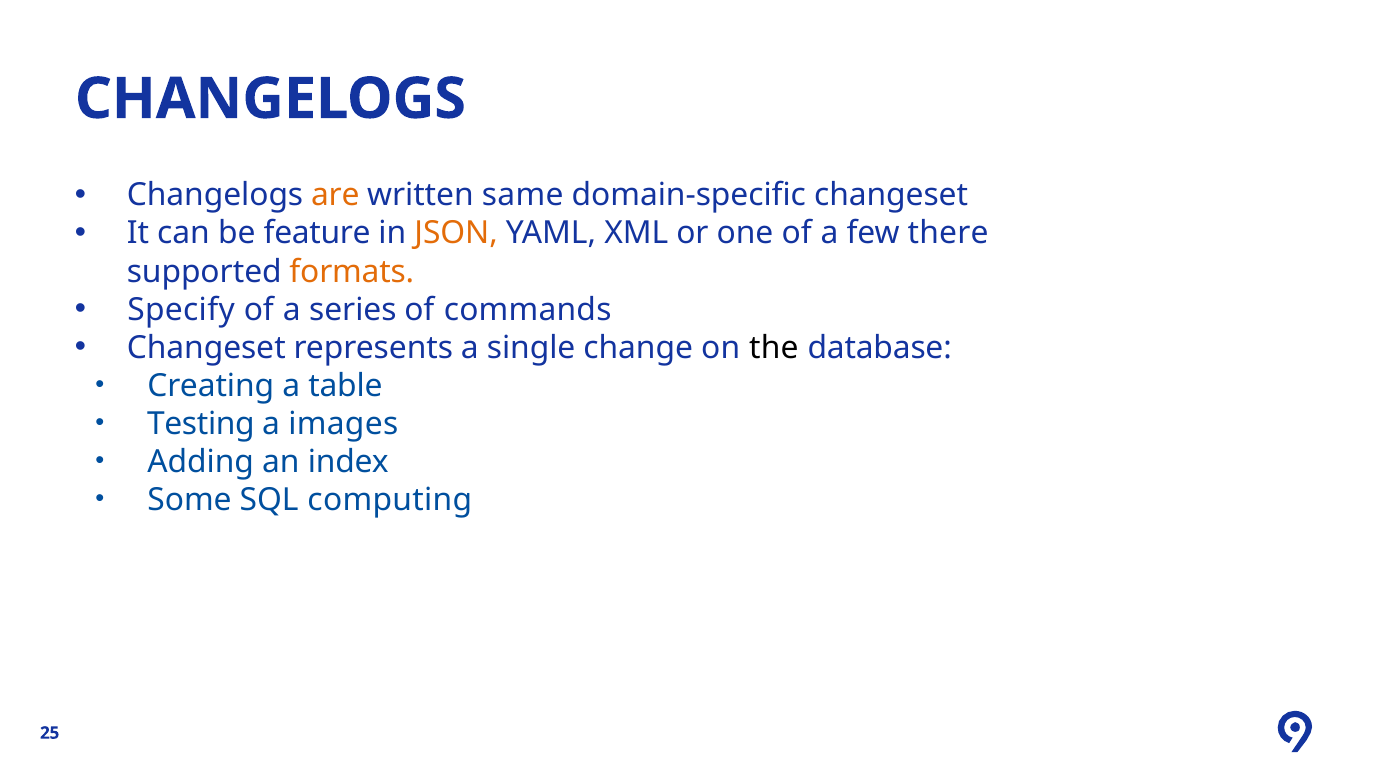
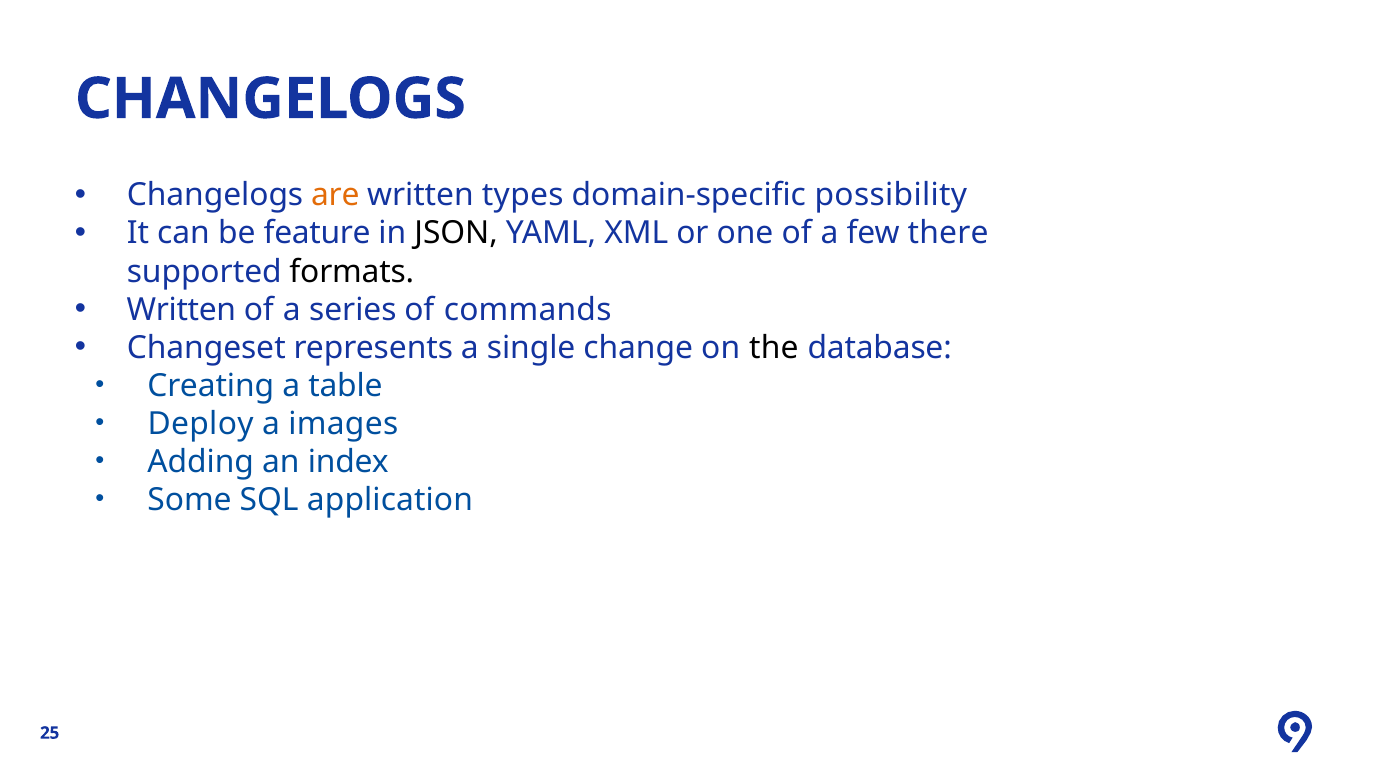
same: same -> types (523, 195)
domain-specific changeset: changeset -> possibility (891, 195)
JSON colour: orange -> black (456, 233)
formats colour: orange -> black (352, 272)
Specify: Specify -> Written (181, 310)
Testing: Testing -> Deploy (201, 424)
computing: computing -> application (390, 500)
